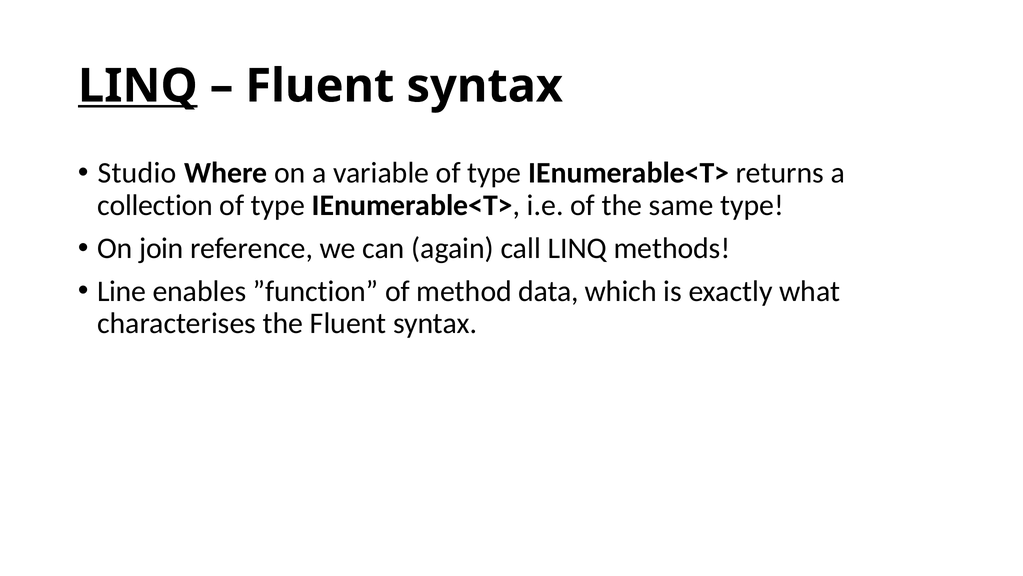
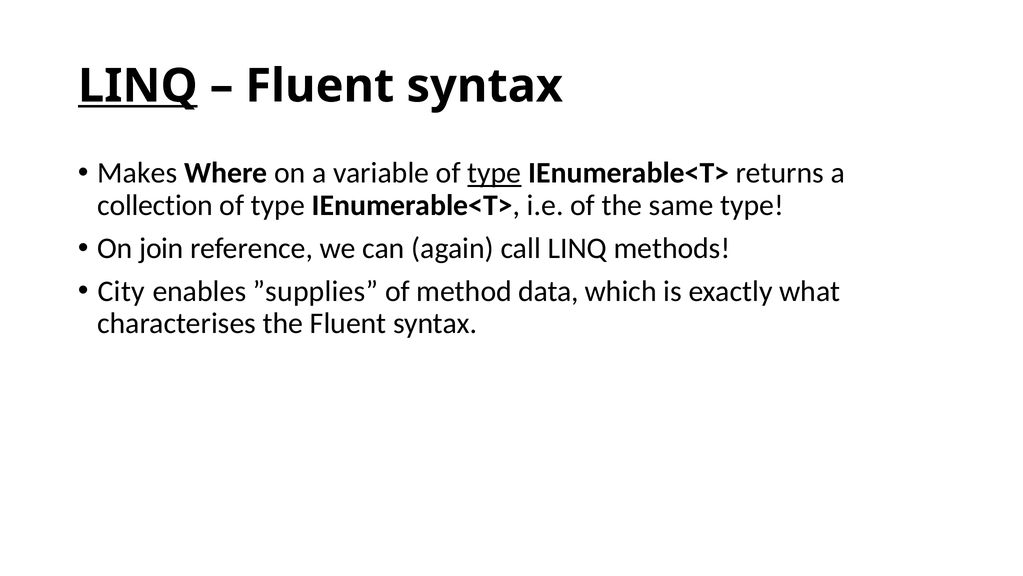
Studio: Studio -> Makes (137, 173)
type underline: none -> present (494, 173)
Line: Line -> City (121, 291)
”function: ”function -> ”supplies (315, 291)
